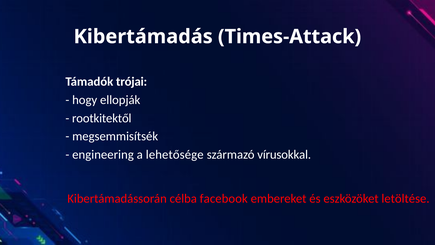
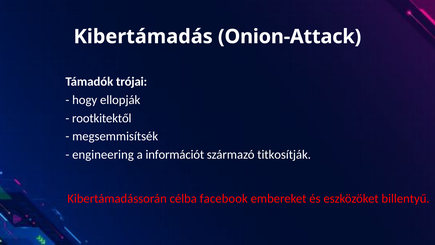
Times-Attack: Times-Attack -> Onion-Attack (290, 37)
lehetősége: lehetősége -> információt (175, 154)
vírusokkal: vírusokkal -> titkosítják (284, 154)
letöltése: letöltése -> billentyű (406, 198)
